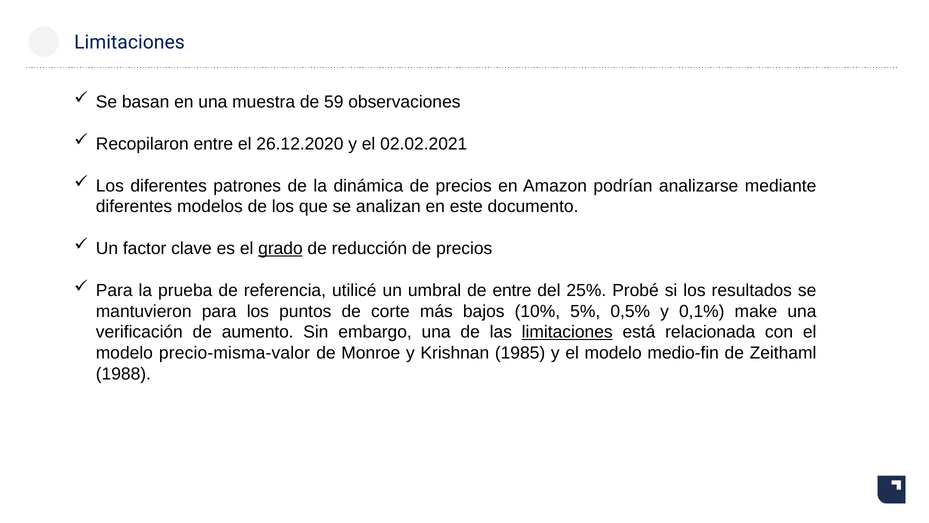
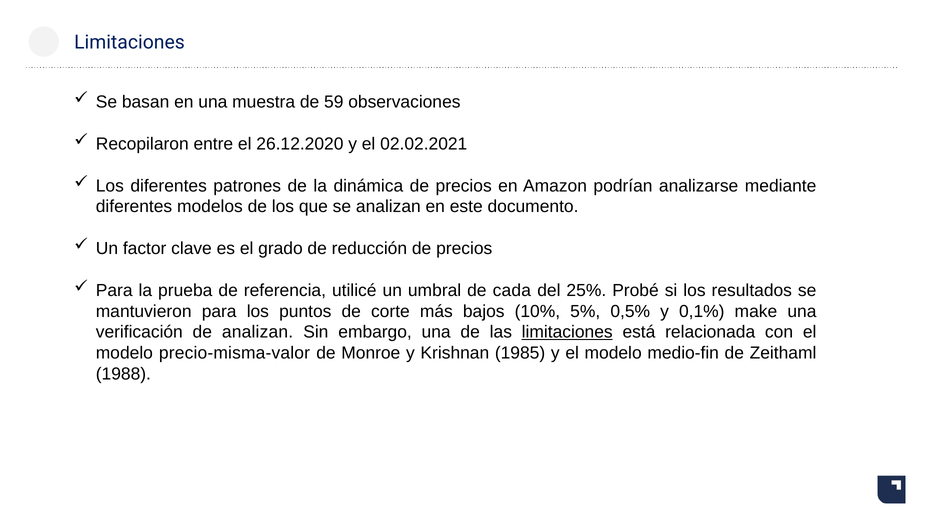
grado underline: present -> none (280, 248)
de entre: entre -> cada (512, 290)
de aumento: aumento -> analizan (258, 332)
